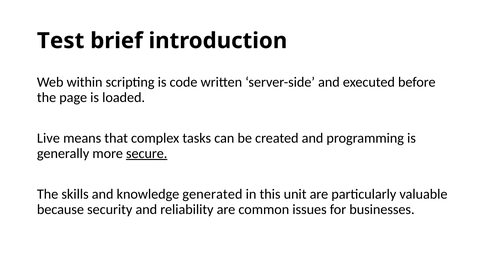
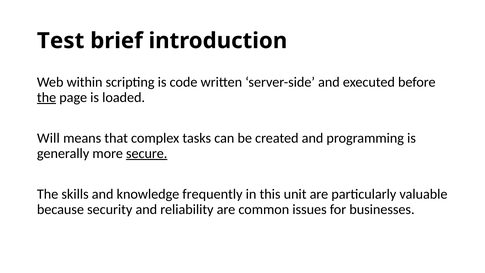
the underline: none -> present (47, 97)
Live: Live -> Will (48, 138)
generated: generated -> frequently (212, 194)
